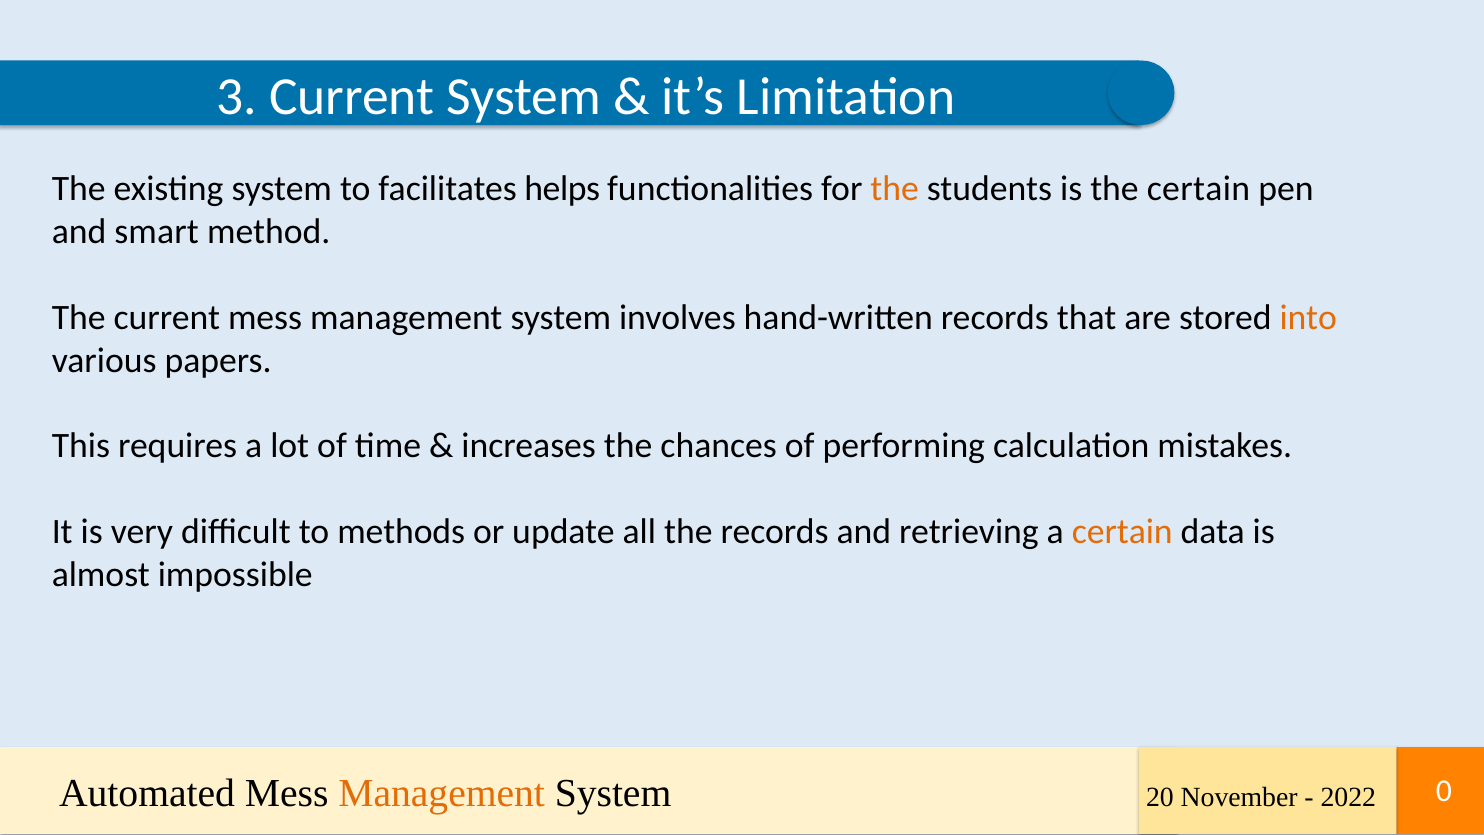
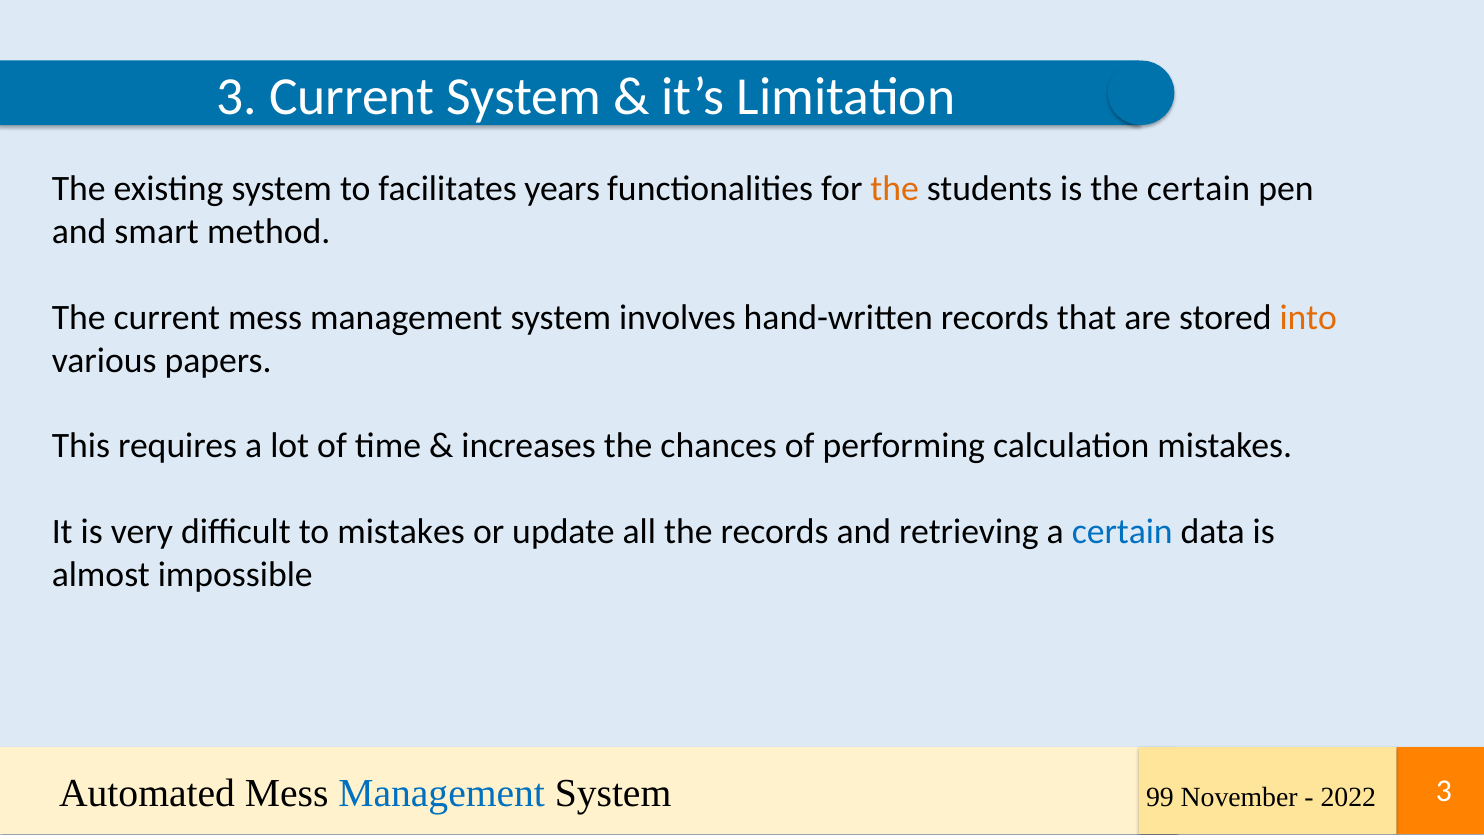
helps: helps -> years (562, 189)
to methods: methods -> mistakes (401, 532)
certain colour: orange -> blue (1122, 532)
Management colour: orange -> blue (442, 793)
20: 20 -> 99 (1160, 797)
0: 0 -> 3 (1444, 791)
